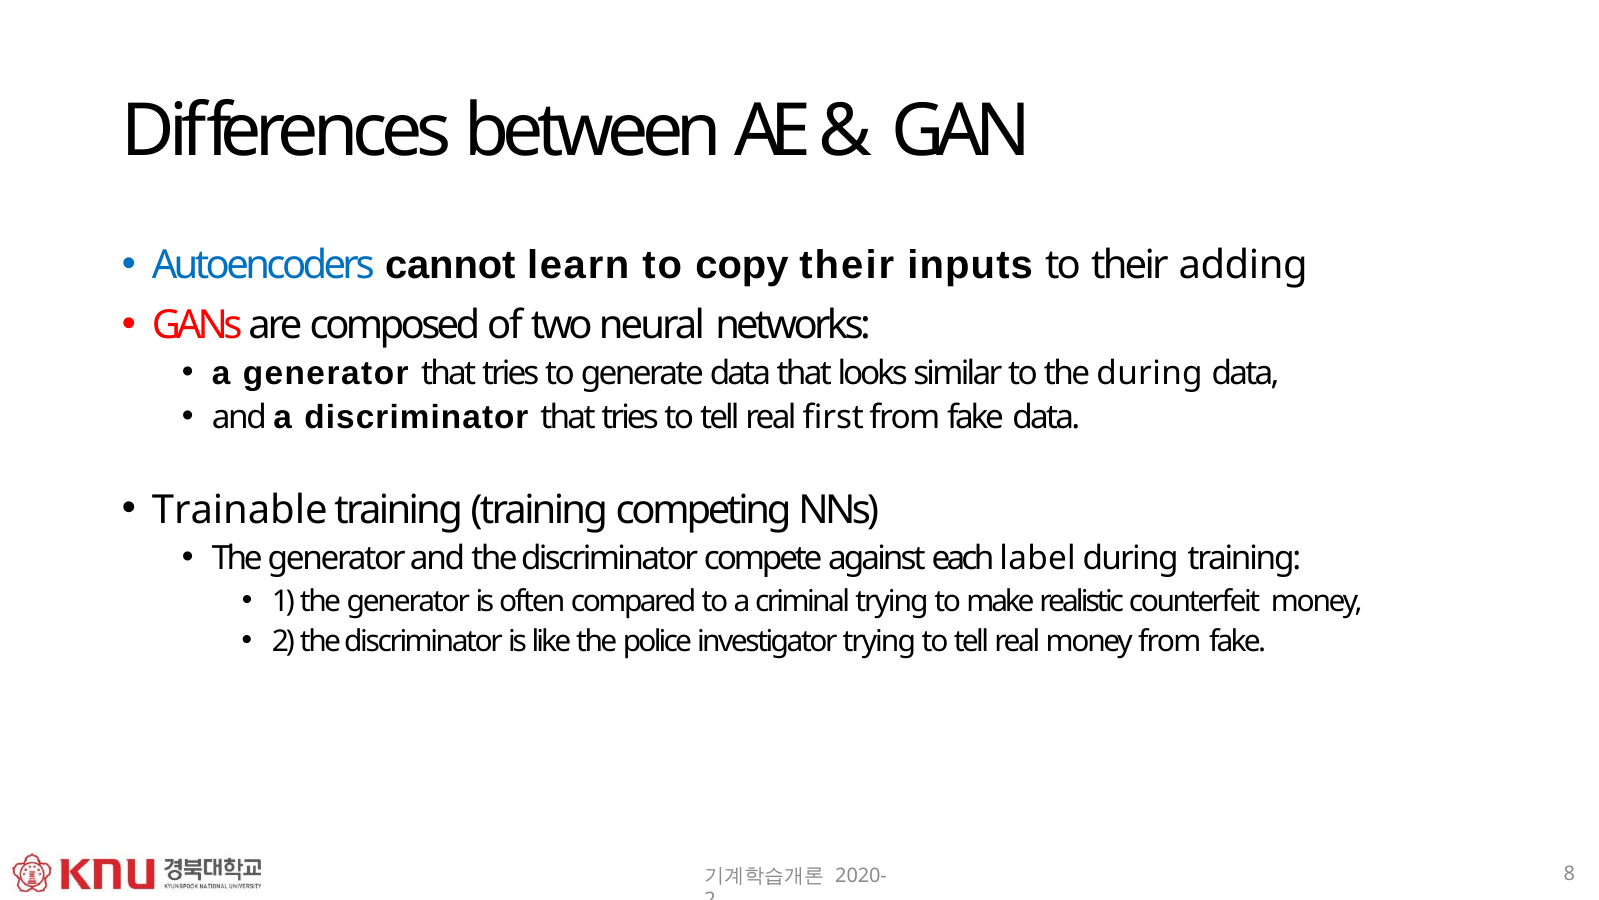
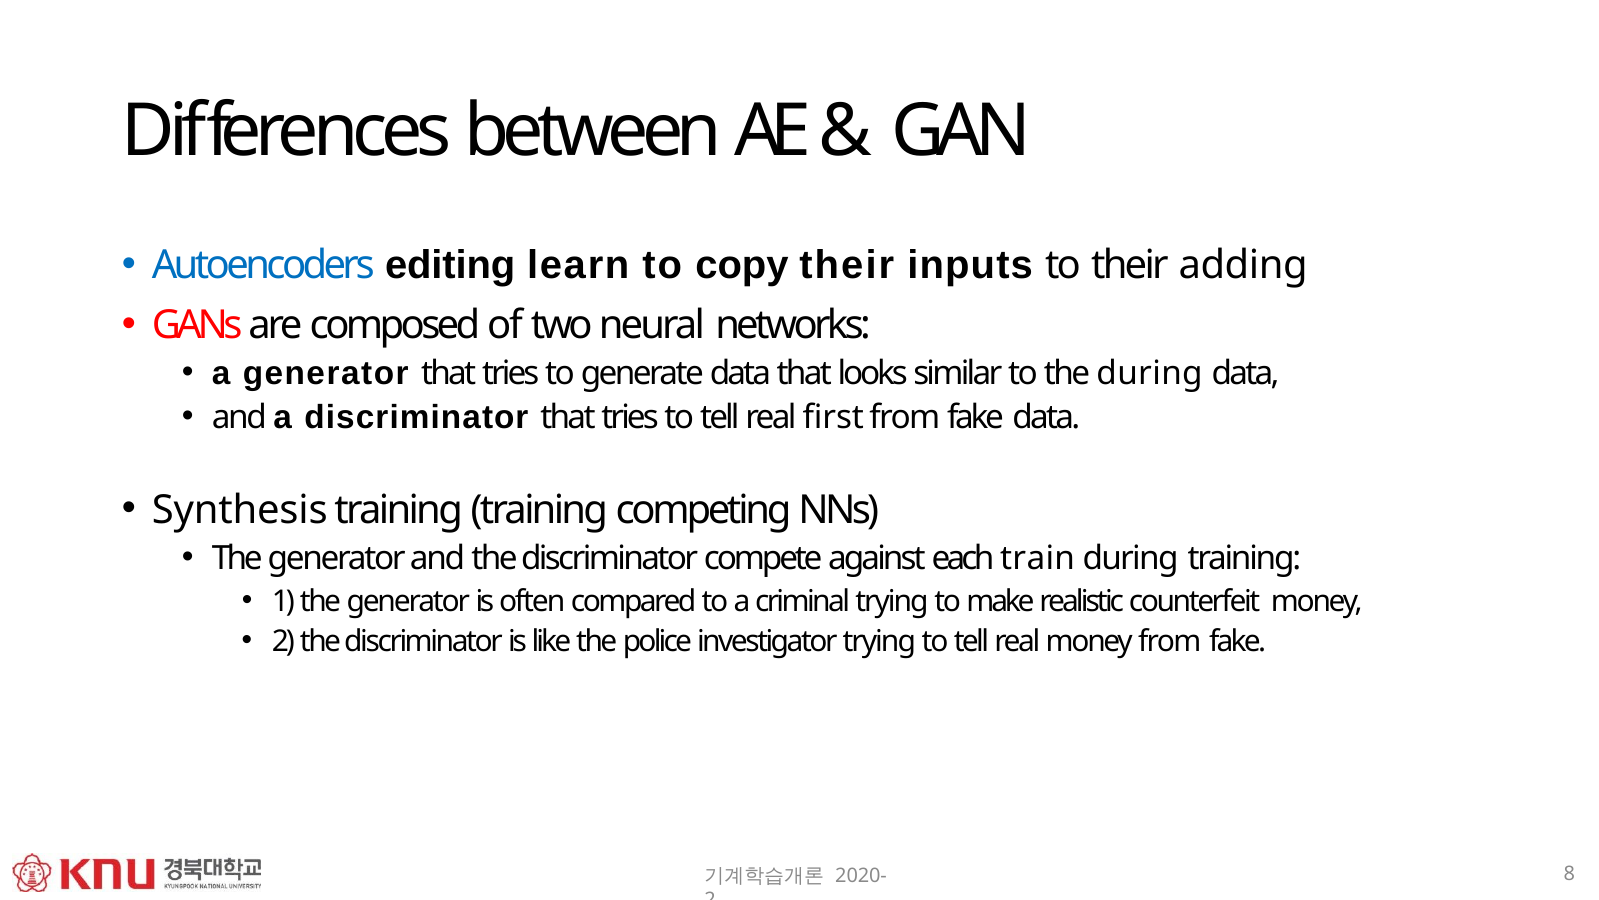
cannot: cannot -> editing (450, 265)
Trainable: Trainable -> Synthesis (240, 510)
label: label -> train (1038, 558)
